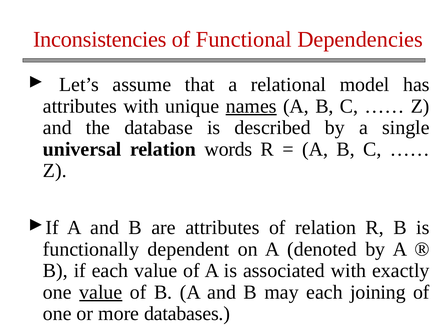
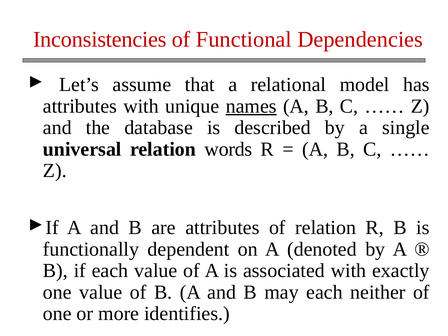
value underline: present -> none (101, 292)
joining: joining -> neither (378, 292)
databases: databases -> identifies (187, 314)
